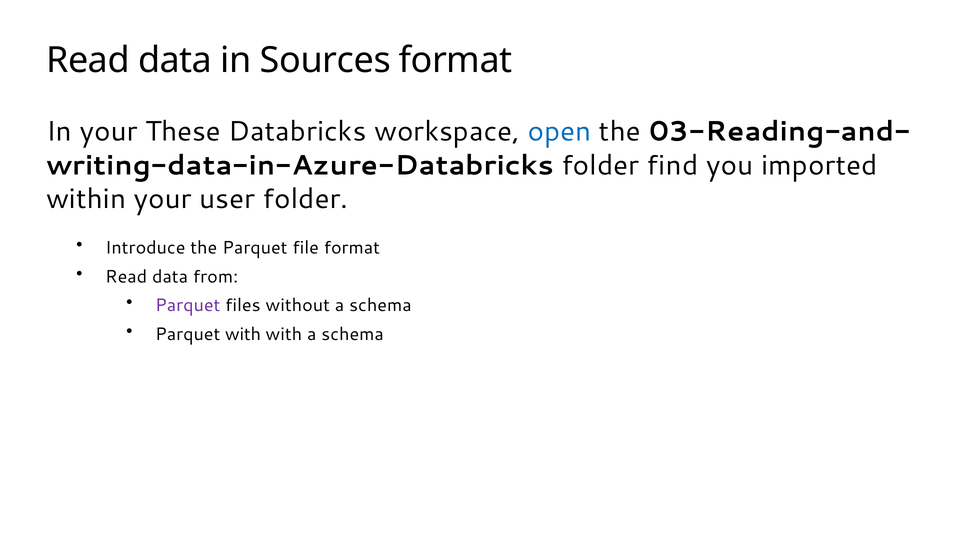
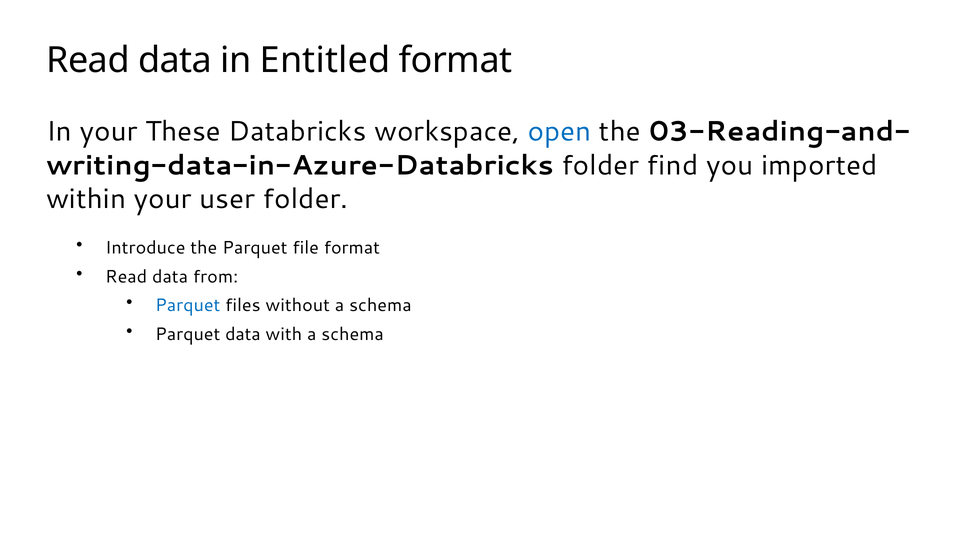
Sources: Sources -> Entitled (325, 60)
Parquet colour: purple -> blue (188, 305)
Parquet with: with -> data (243, 334)
